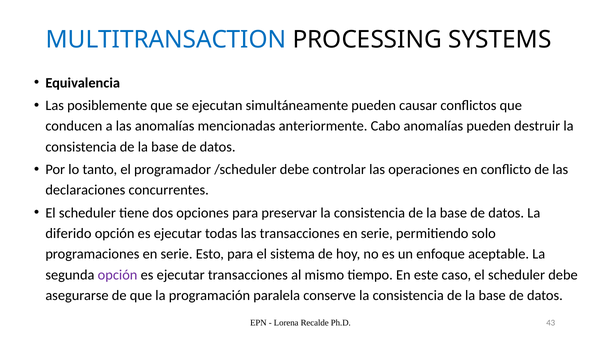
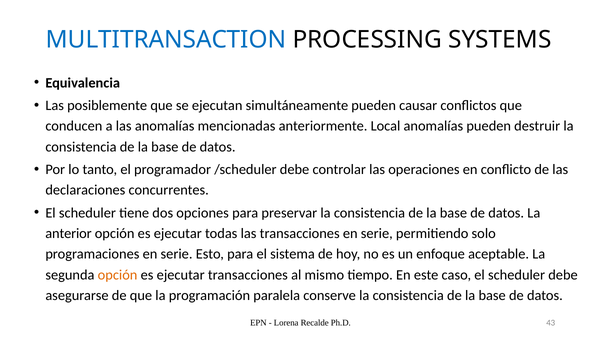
Cabo: Cabo -> Local (386, 126)
diferido: diferido -> anterior (69, 234)
opción colour: purple -> orange (118, 275)
